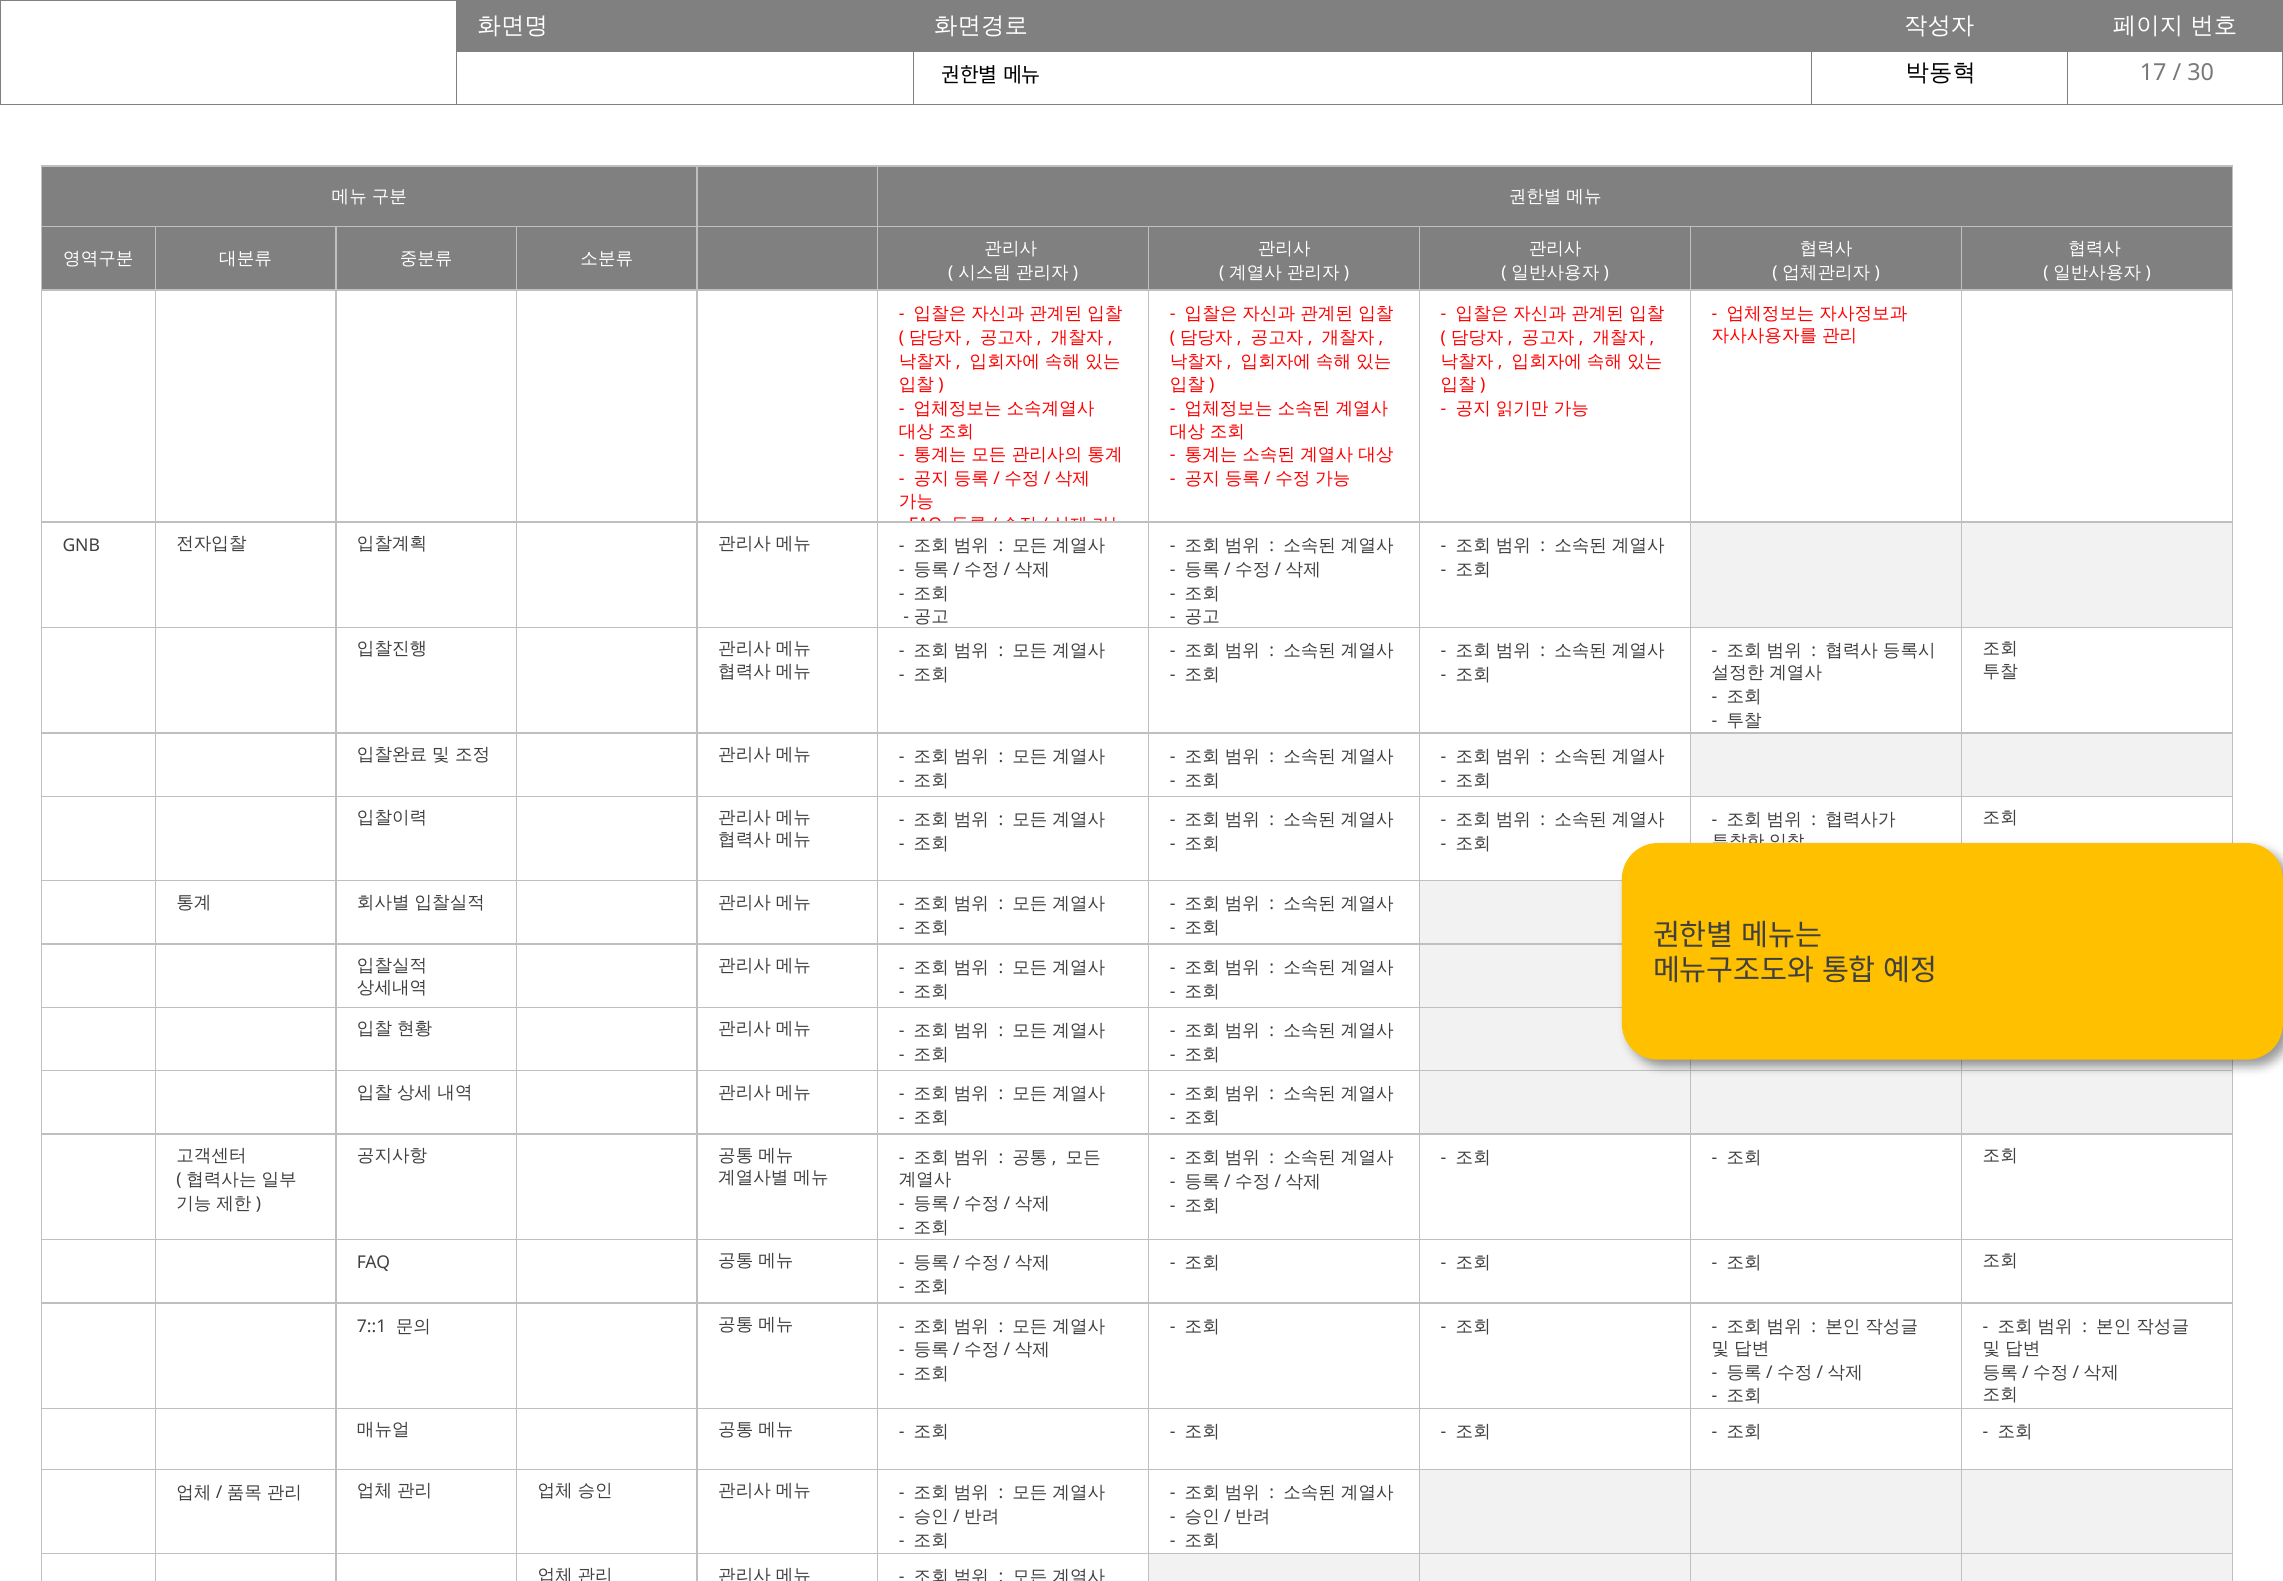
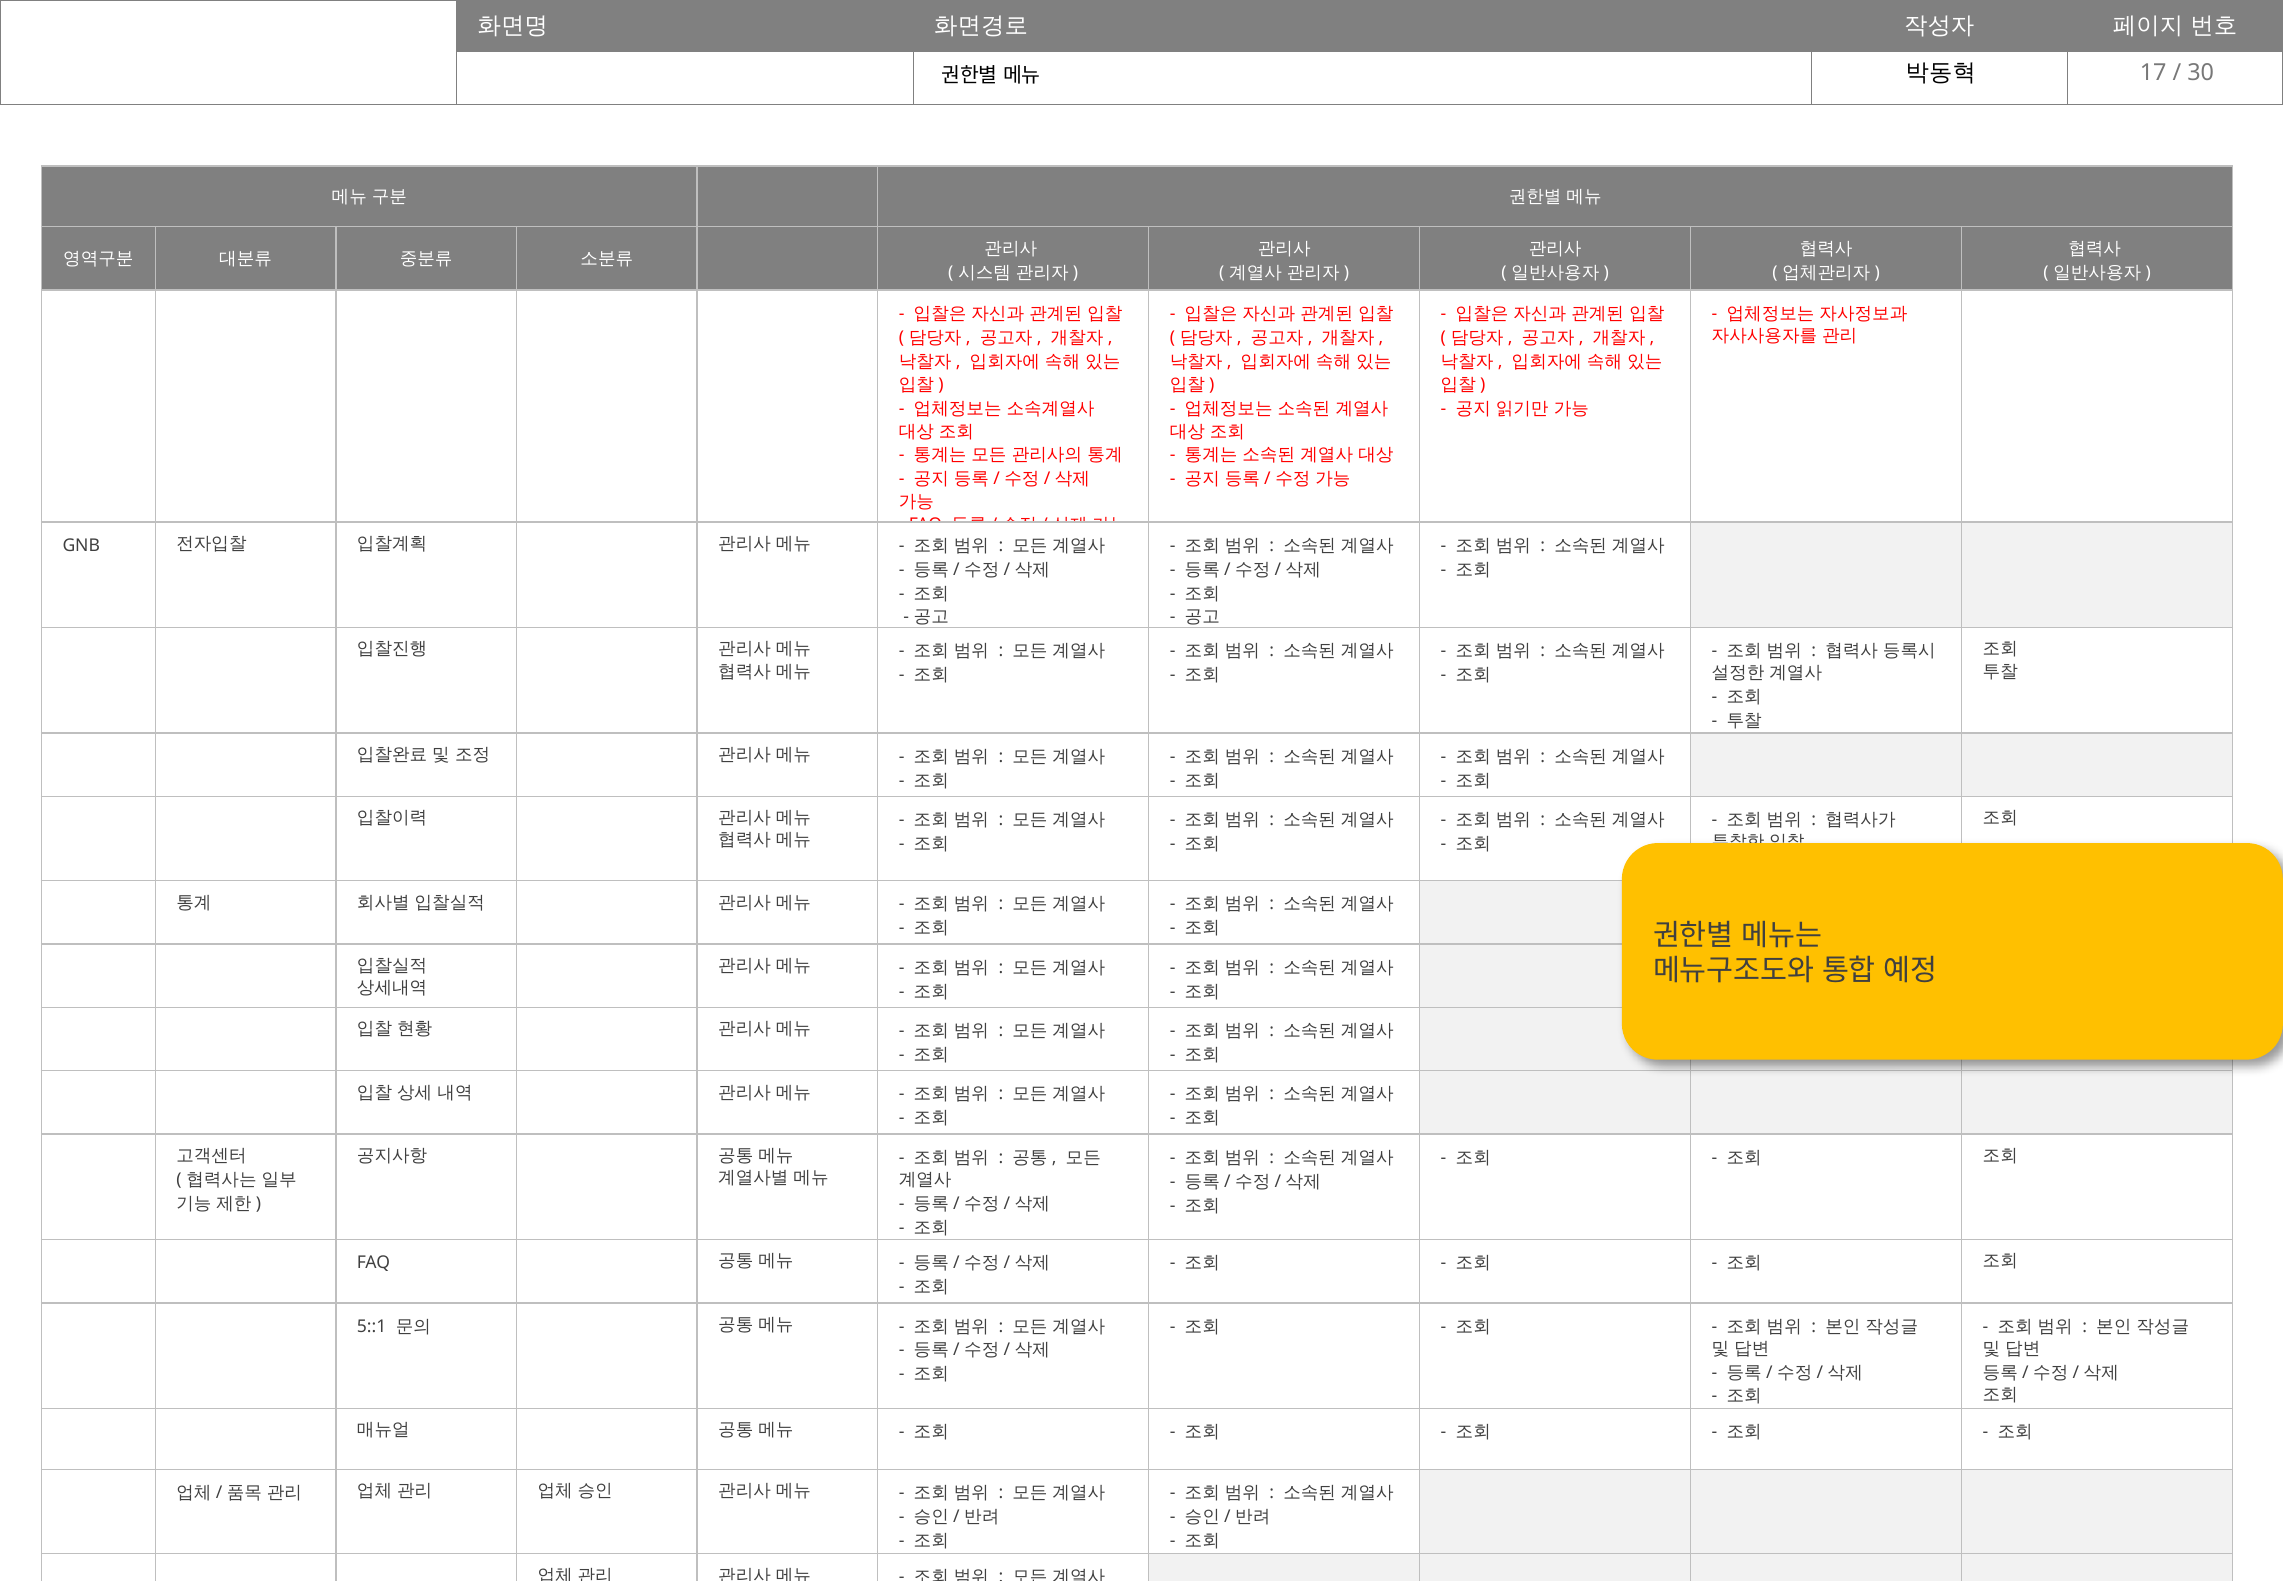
7::1: 7::1 -> 5::1 (372, 1326)
